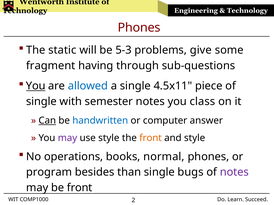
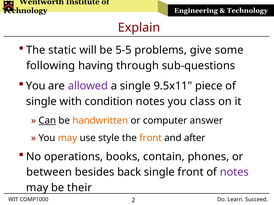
Phones: Phones -> Explain (139, 28)
5-3: 5-3 -> 5-5 (124, 50)
fragment: fragment -> following (51, 66)
You underline: present -> none (36, 86)
allowed colour: blue -> purple (88, 86)
4.5x11: 4.5x11 -> 9.5x11 (173, 86)
semester: semester -> condition (109, 102)
handwritten colour: blue -> orange (100, 121)
may colour: purple -> orange (67, 138)
and style: style -> after (195, 138)
normal: normal -> contain (164, 157)
program: program -> between (49, 173)
than: than -> back (129, 173)
single bugs: bugs -> front (191, 173)
be front: front -> their (80, 188)
